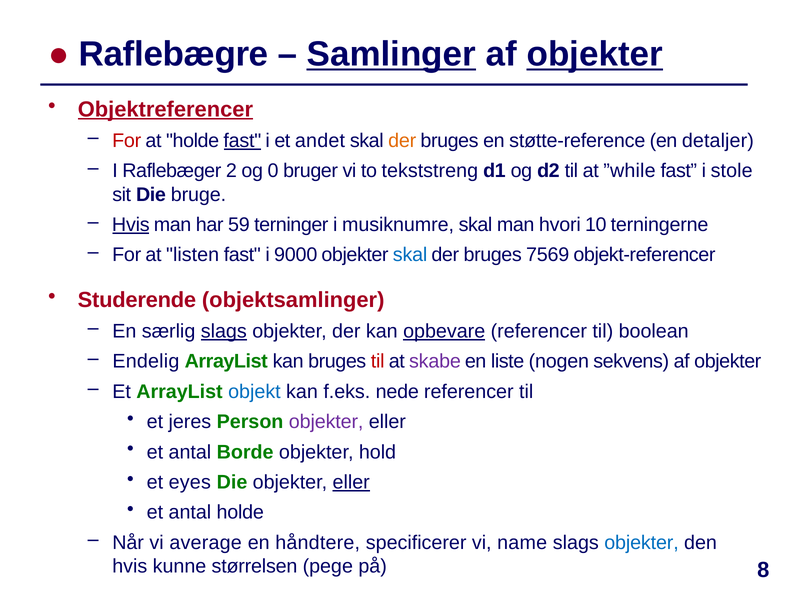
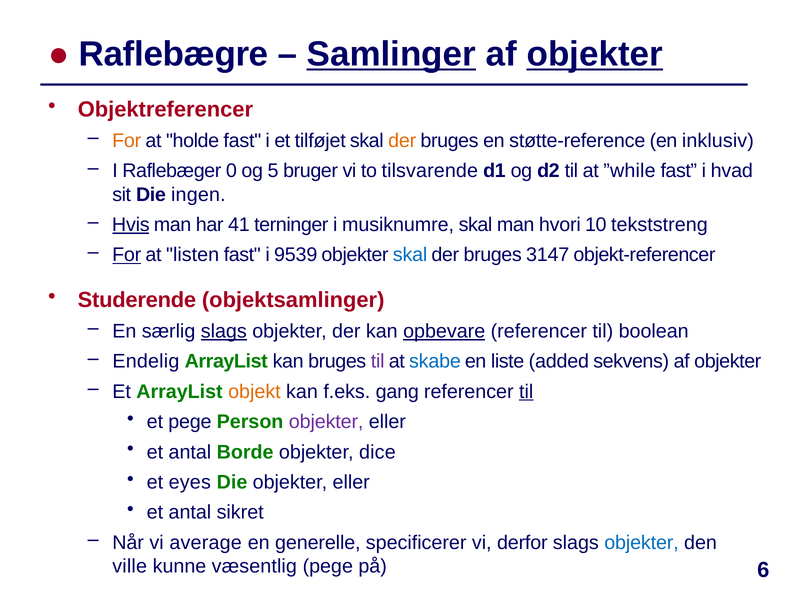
Objektreferencer underline: present -> none (165, 109)
For colour: red -> orange (127, 141)
fast underline: present -> none (242, 141)
andet: andet -> tilføjet (320, 141)
detaljer: detaljer -> inklusiv (718, 141)
2: 2 -> 0 (231, 171)
0: 0 -> 5 (273, 171)
tekststreng: tekststreng -> tilsvarende (430, 171)
stole: stole -> hvad (732, 171)
bruge: bruge -> ingen (198, 195)
59: 59 -> 41 (239, 225)
terningerne: terningerne -> tekststreng (659, 225)
For underline: none -> present (127, 255)
9000: 9000 -> 9539 (296, 255)
7569: 7569 -> 3147 (548, 255)
til colour: red -> purple (378, 361)
skabe colour: purple -> blue (435, 361)
nogen: nogen -> added (559, 361)
objekt colour: blue -> orange (254, 392)
nede: nede -> gang (397, 392)
til underline: none -> present (526, 392)
et jeres: jeres -> pege (190, 422)
hold: hold -> dice (377, 452)
eller underline: present -> none (351, 482)
antal holde: holde -> sikret (240, 512)
håndtere: håndtere -> generelle (318, 543)
name: name -> derfor (522, 543)
hvis: hvis -> ville (130, 566)
størrelsen: størrelsen -> væsentlig (254, 566)
8: 8 -> 6 (763, 570)
